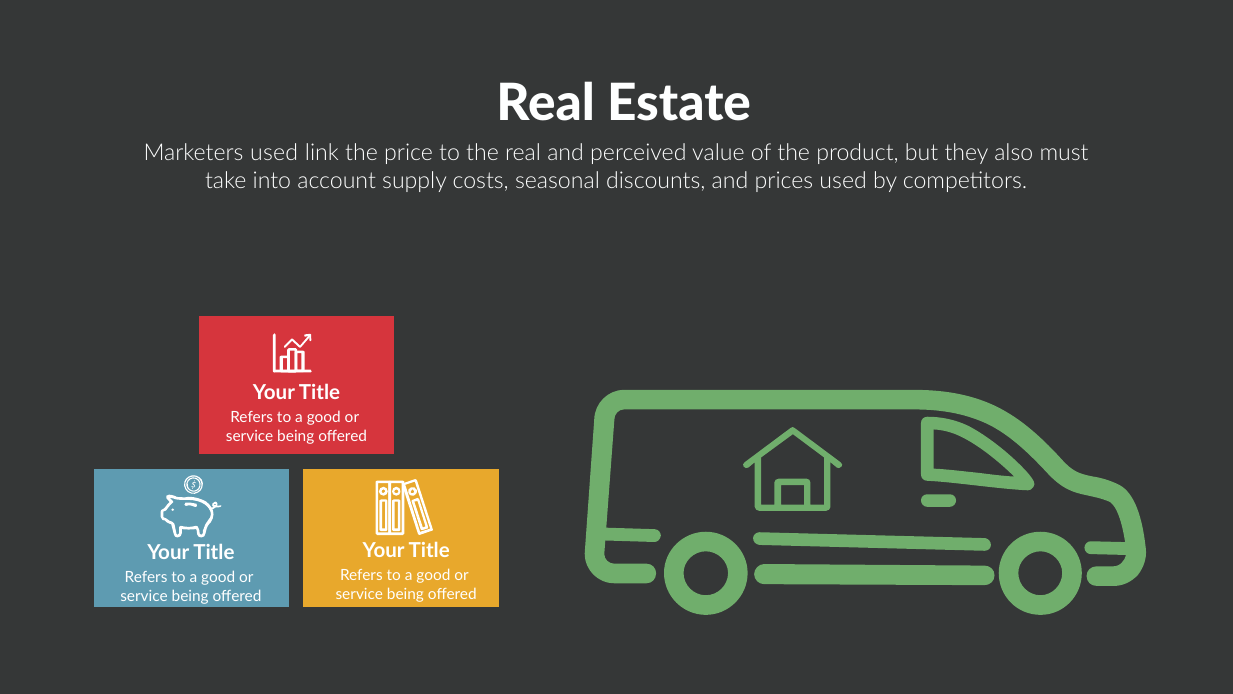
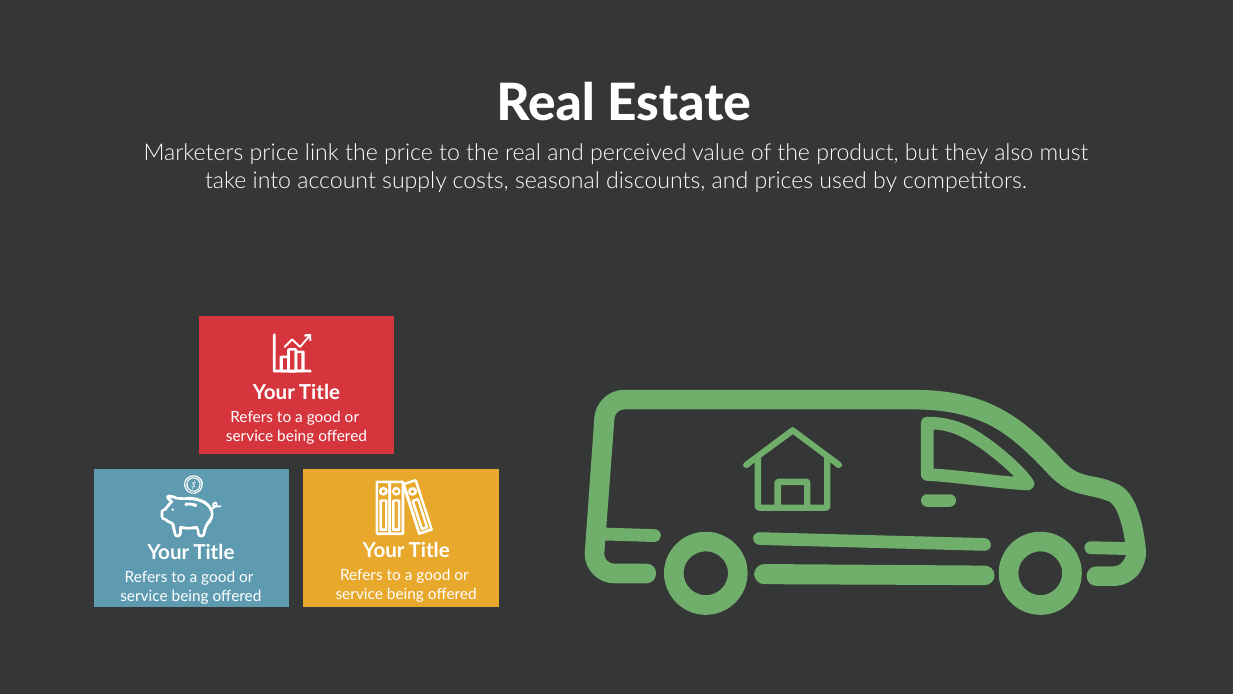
Marketers used: used -> price (274, 153)
